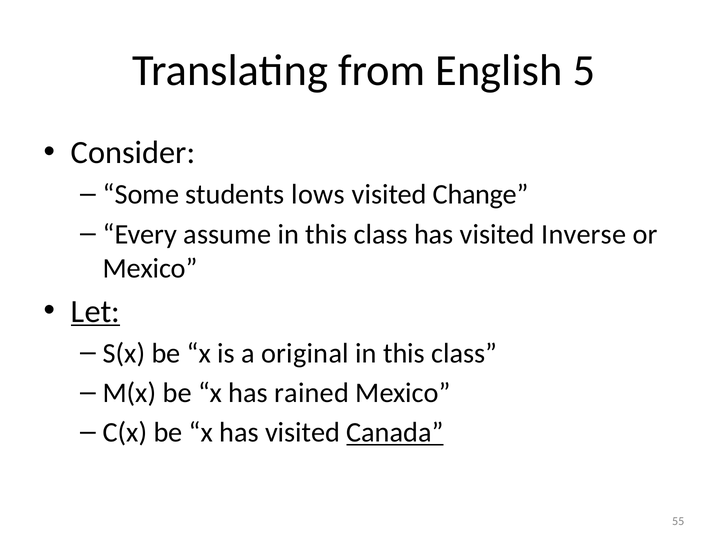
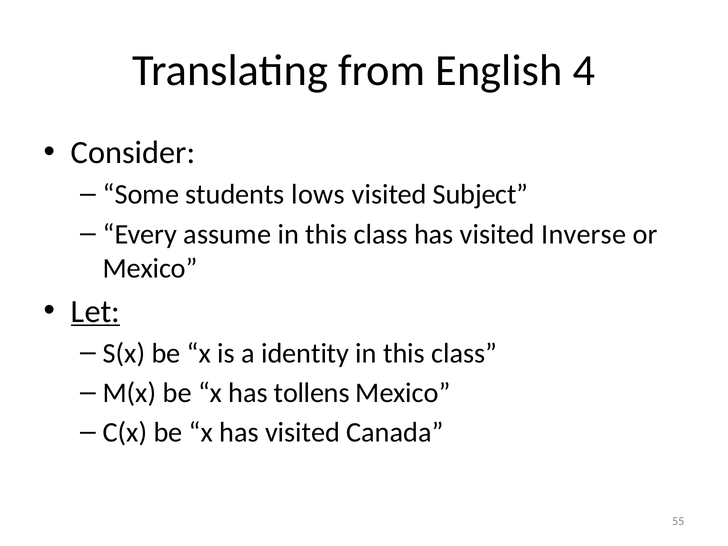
5: 5 -> 4 (584, 70)
Change: Change -> Subject (481, 195)
original: original -> identity (305, 353)
rained: rained -> tollens (312, 393)
Canada underline: present -> none (395, 432)
